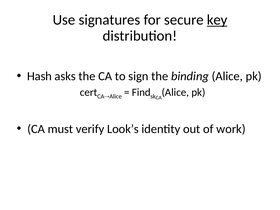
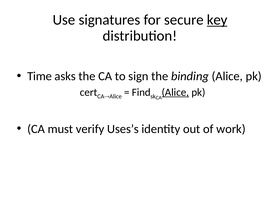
Hash: Hash -> Time (40, 76)
Alice underline: none -> present (175, 92)
Look’s: Look’s -> Uses’s (123, 129)
